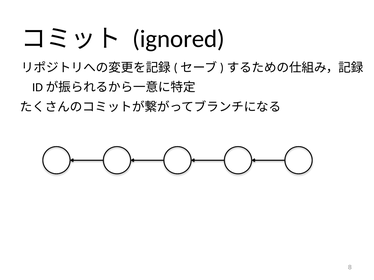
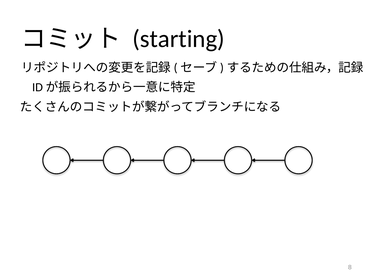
ignored: ignored -> starting (179, 39)
